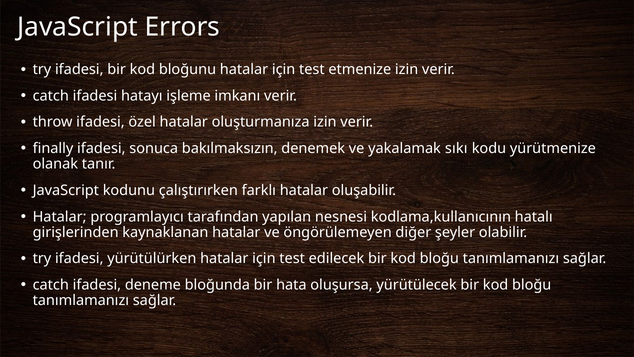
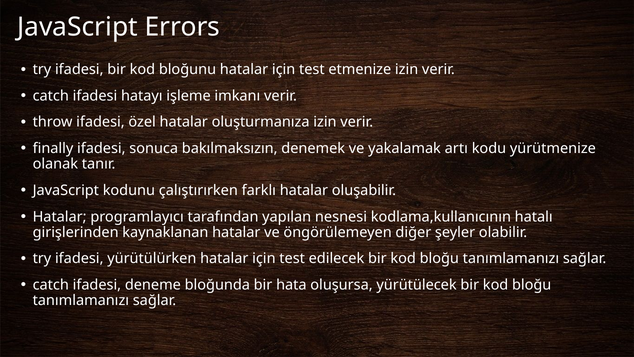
sıkı: sıkı -> artı (456, 148)
